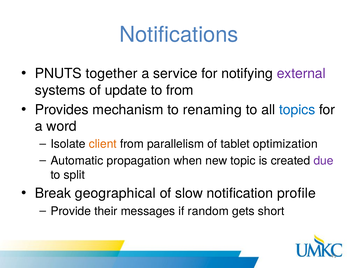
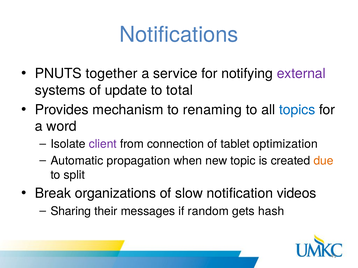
to from: from -> total (180, 90)
client colour: orange -> purple (103, 144)
parallelism: parallelism -> connection (176, 144)
due colour: purple -> orange (324, 161)
geographical: geographical -> organizations (115, 194)
profile: profile -> videos (297, 194)
Provide: Provide -> Sharing (71, 211)
short: short -> hash (271, 211)
